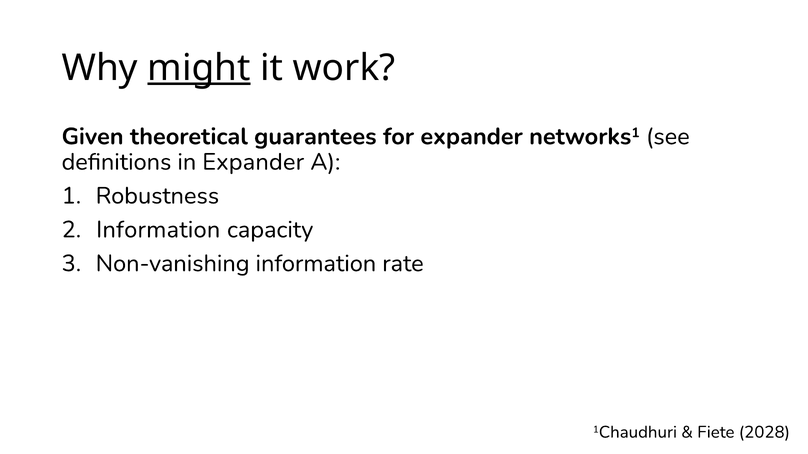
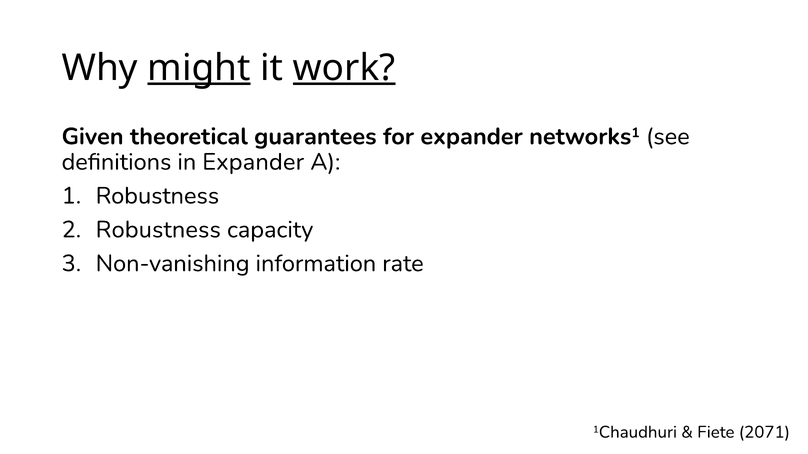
work underline: none -> present (344, 68)
Information: Information -> Robustness (158, 230)
2028: 2028 -> 2071 (764, 433)
